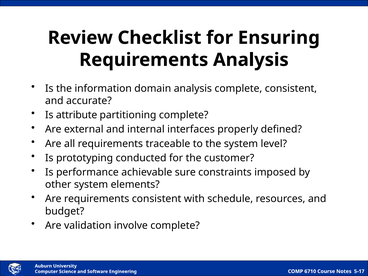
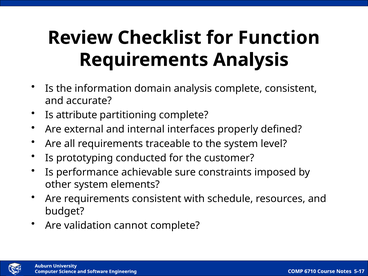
Ensuring: Ensuring -> Function (279, 38)
involve: involve -> cannot (131, 225)
